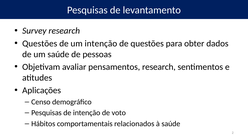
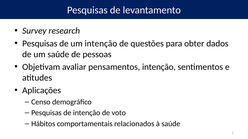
Questões: Questões -> Pesquisas (40, 44)
pensamentos research: research -> intenção (159, 67)
